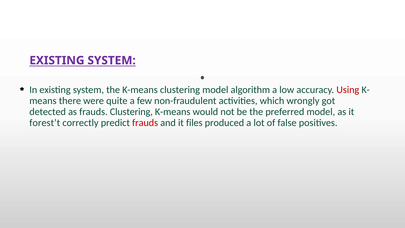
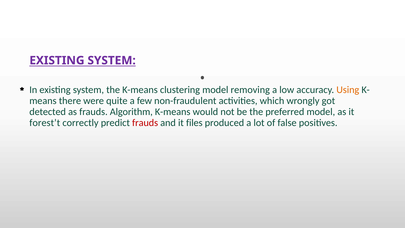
algorithm: algorithm -> removing (250, 90)
Using colour: red -> orange (348, 90)
frauds Clustering: Clustering -> Algorithm (131, 112)
